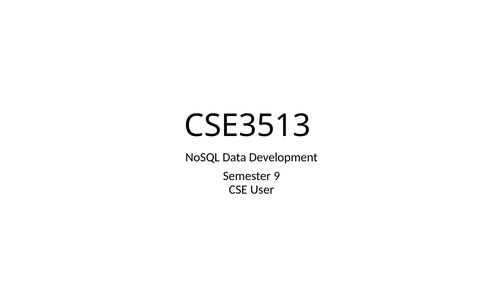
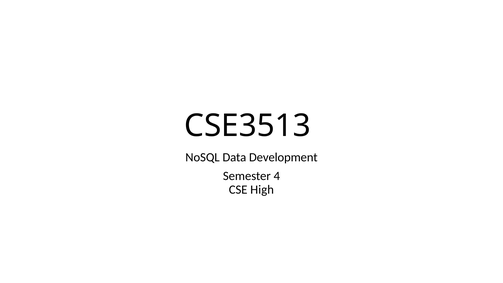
9: 9 -> 4 (277, 176)
User: User -> High (262, 190)
